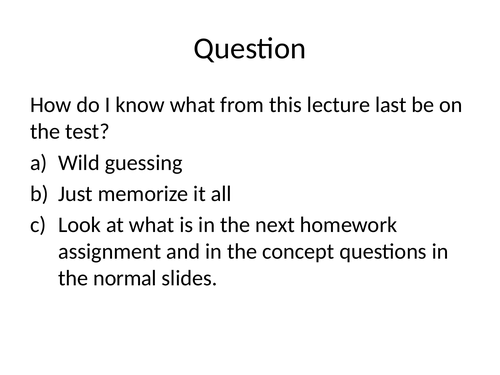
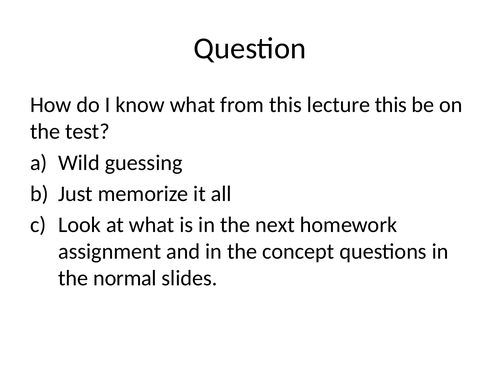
lecture last: last -> this (391, 105)
